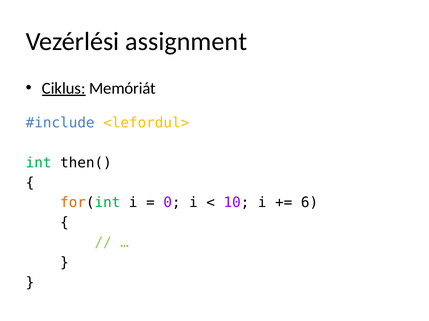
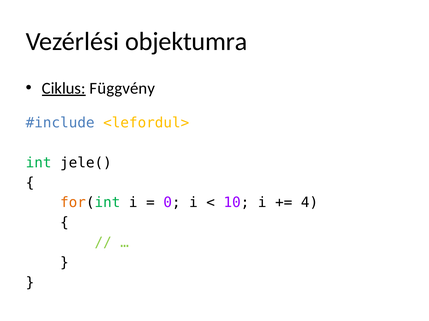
assignment: assignment -> objektumra (186, 42)
Memóriát: Memóriát -> Függvény (122, 88)
then(: then( -> jele( (86, 163)
6: 6 -> 4 (310, 203)
